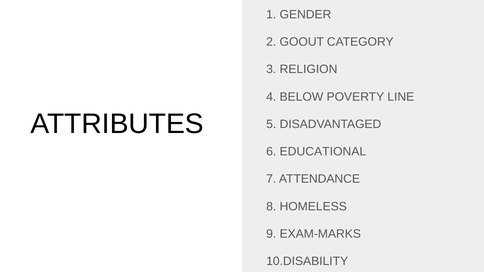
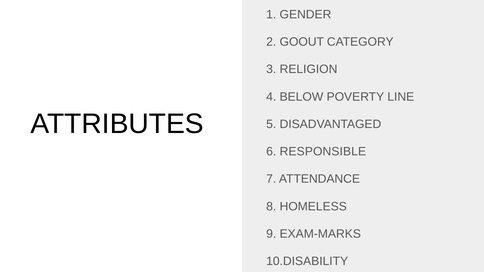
EDUCATIONAL: EDUCATIONAL -> RESPONSIBLE (323, 152)
